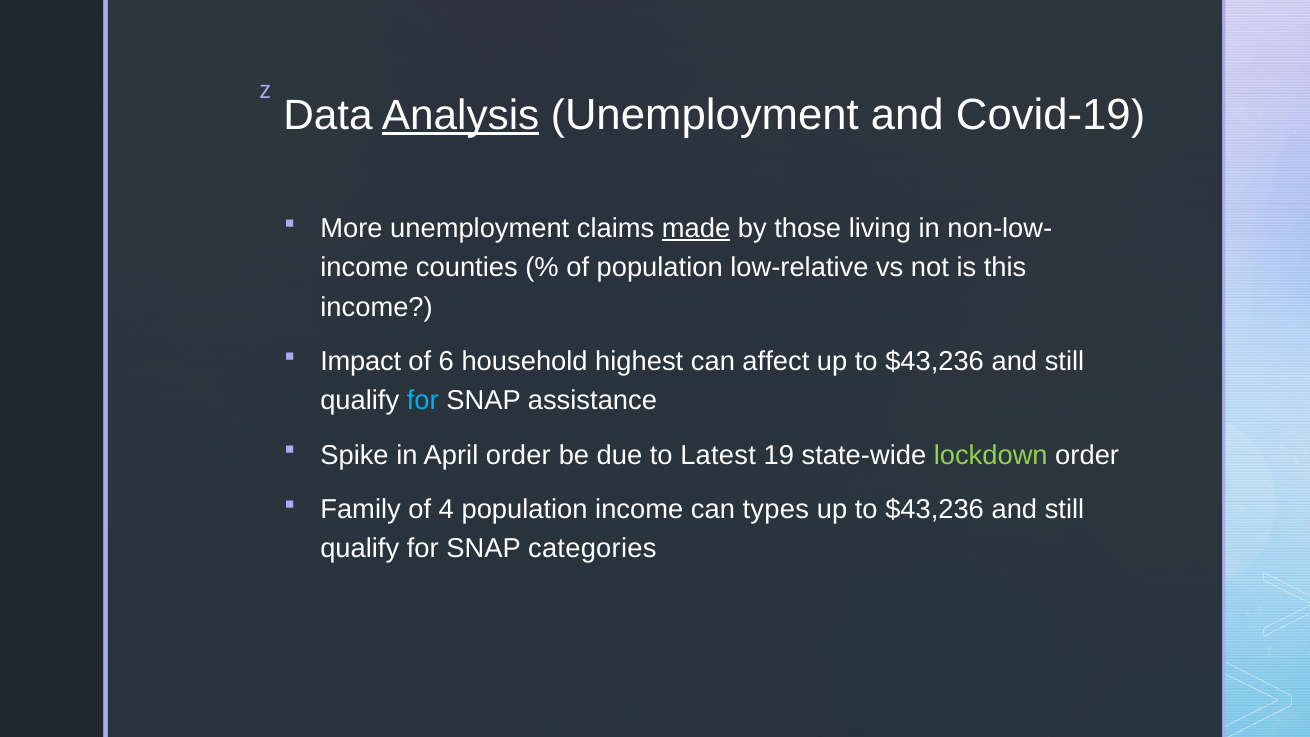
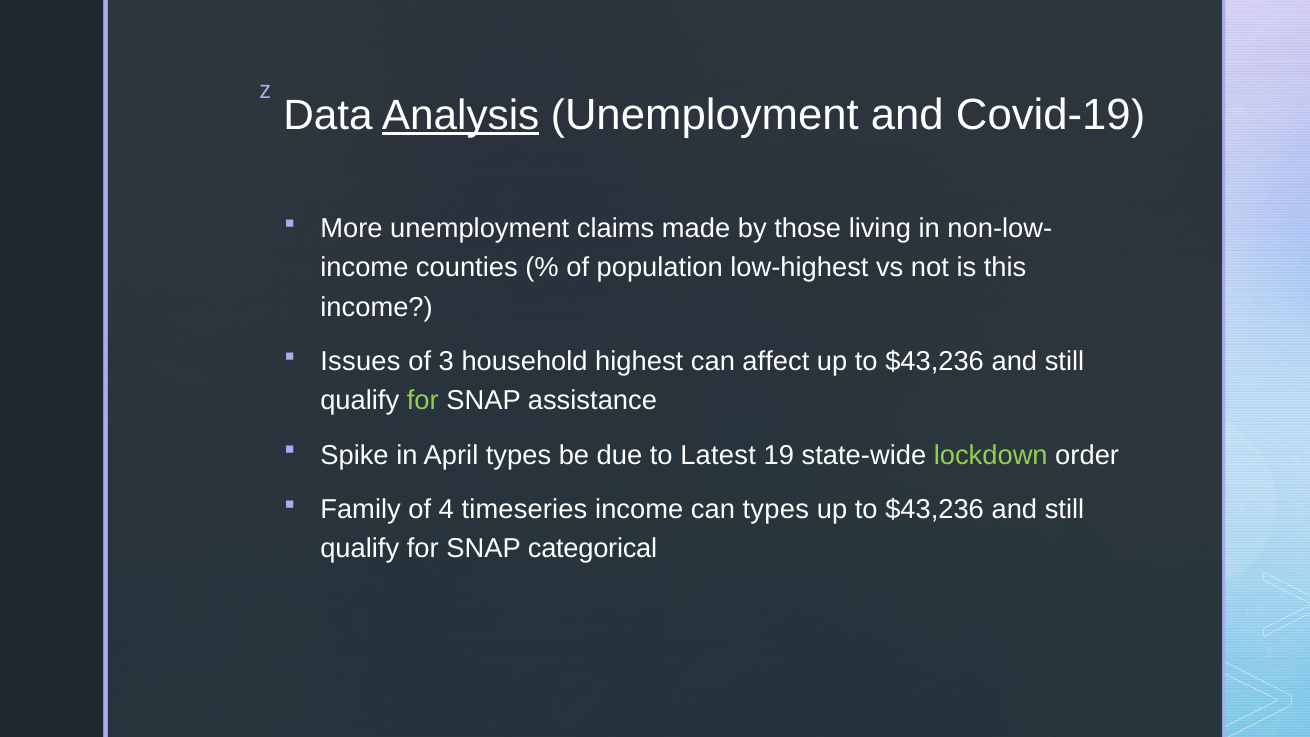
made underline: present -> none (696, 228)
low-relative: low-relative -> low-highest (799, 268)
Impact: Impact -> Issues (361, 361)
6: 6 -> 3 (446, 361)
for colour: light blue -> light green (423, 401)
April order: order -> types (519, 455)
4 population: population -> timeseries (524, 509)
categories: categories -> categorical (593, 549)
